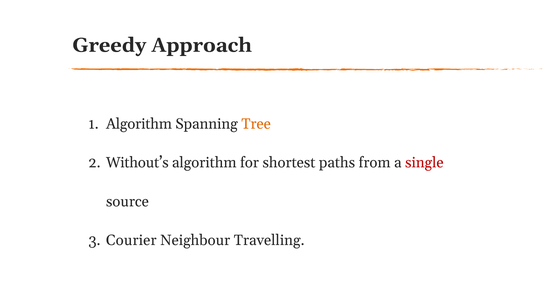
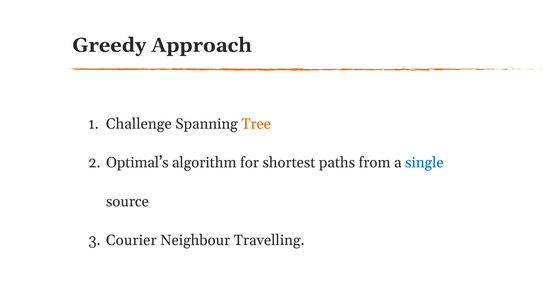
Algorithm: Algorithm -> Challenge (139, 124)
Without’s: Without’s -> Optimal’s (137, 163)
single colour: red -> blue (424, 163)
